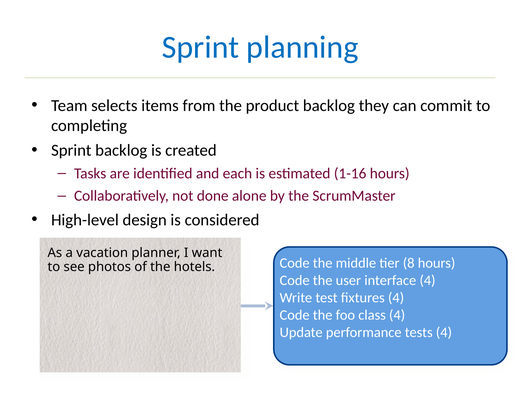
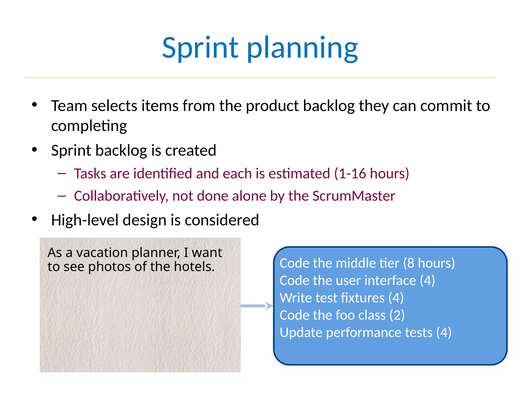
class 4: 4 -> 2 (397, 315)
